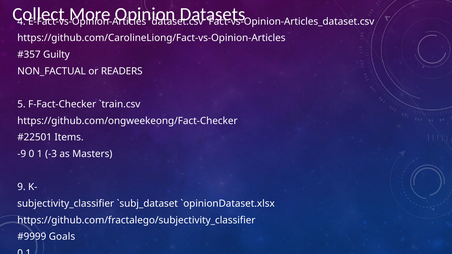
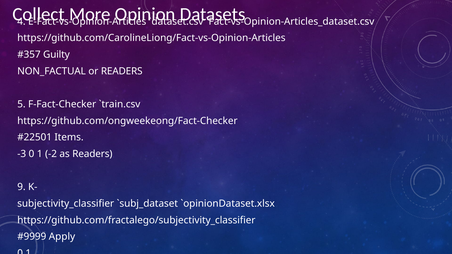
-9: -9 -> -3 (22, 154)
-3: -3 -> -2 (51, 154)
as Masters: Masters -> Readers (92, 154)
Goals: Goals -> Apply (62, 237)
